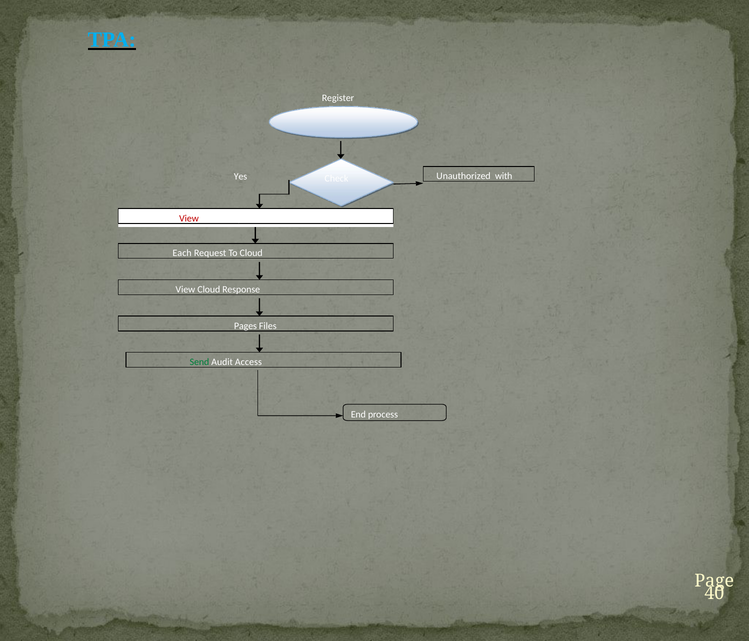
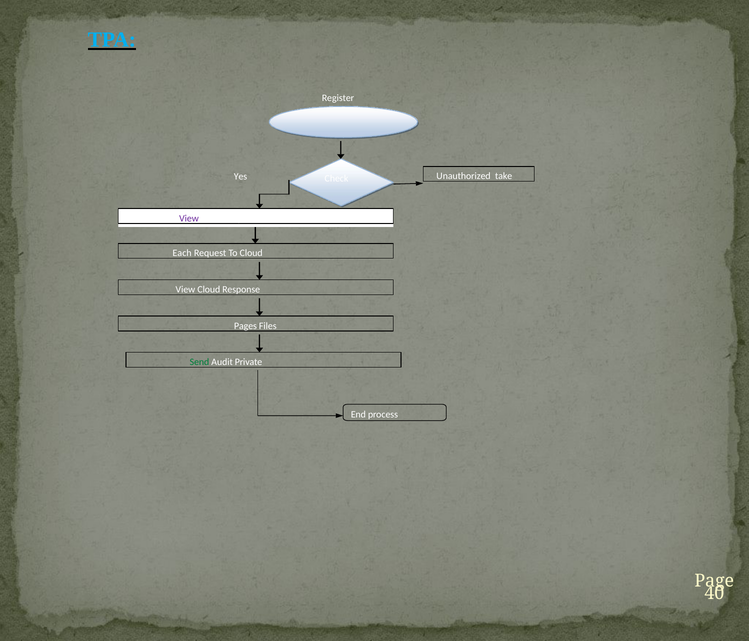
with: with -> take (504, 176)
View colour: red -> purple (189, 218)
Access: Access -> Private (249, 362)
